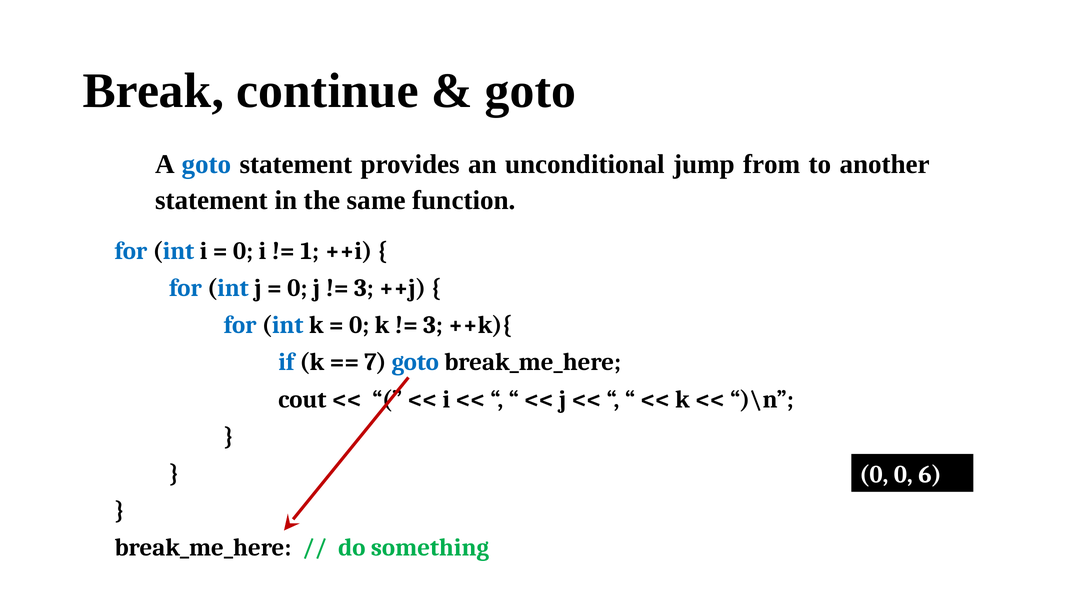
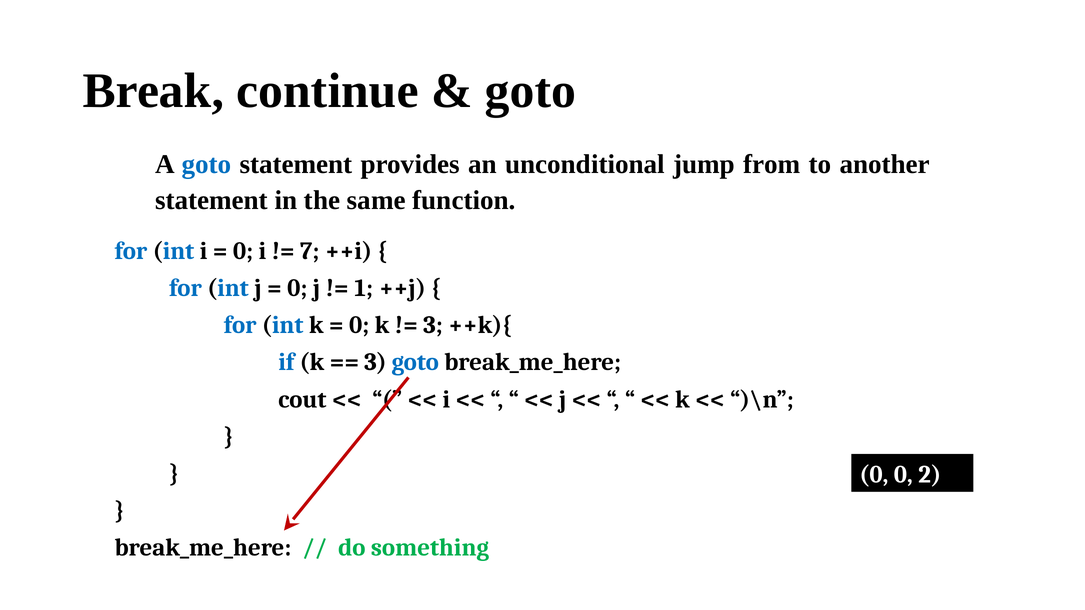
1: 1 -> 7 (310, 251)
3: 3 -> 1 (364, 288)
7: 7 -> 3 (375, 362)
6: 6 -> 2 (930, 475)
